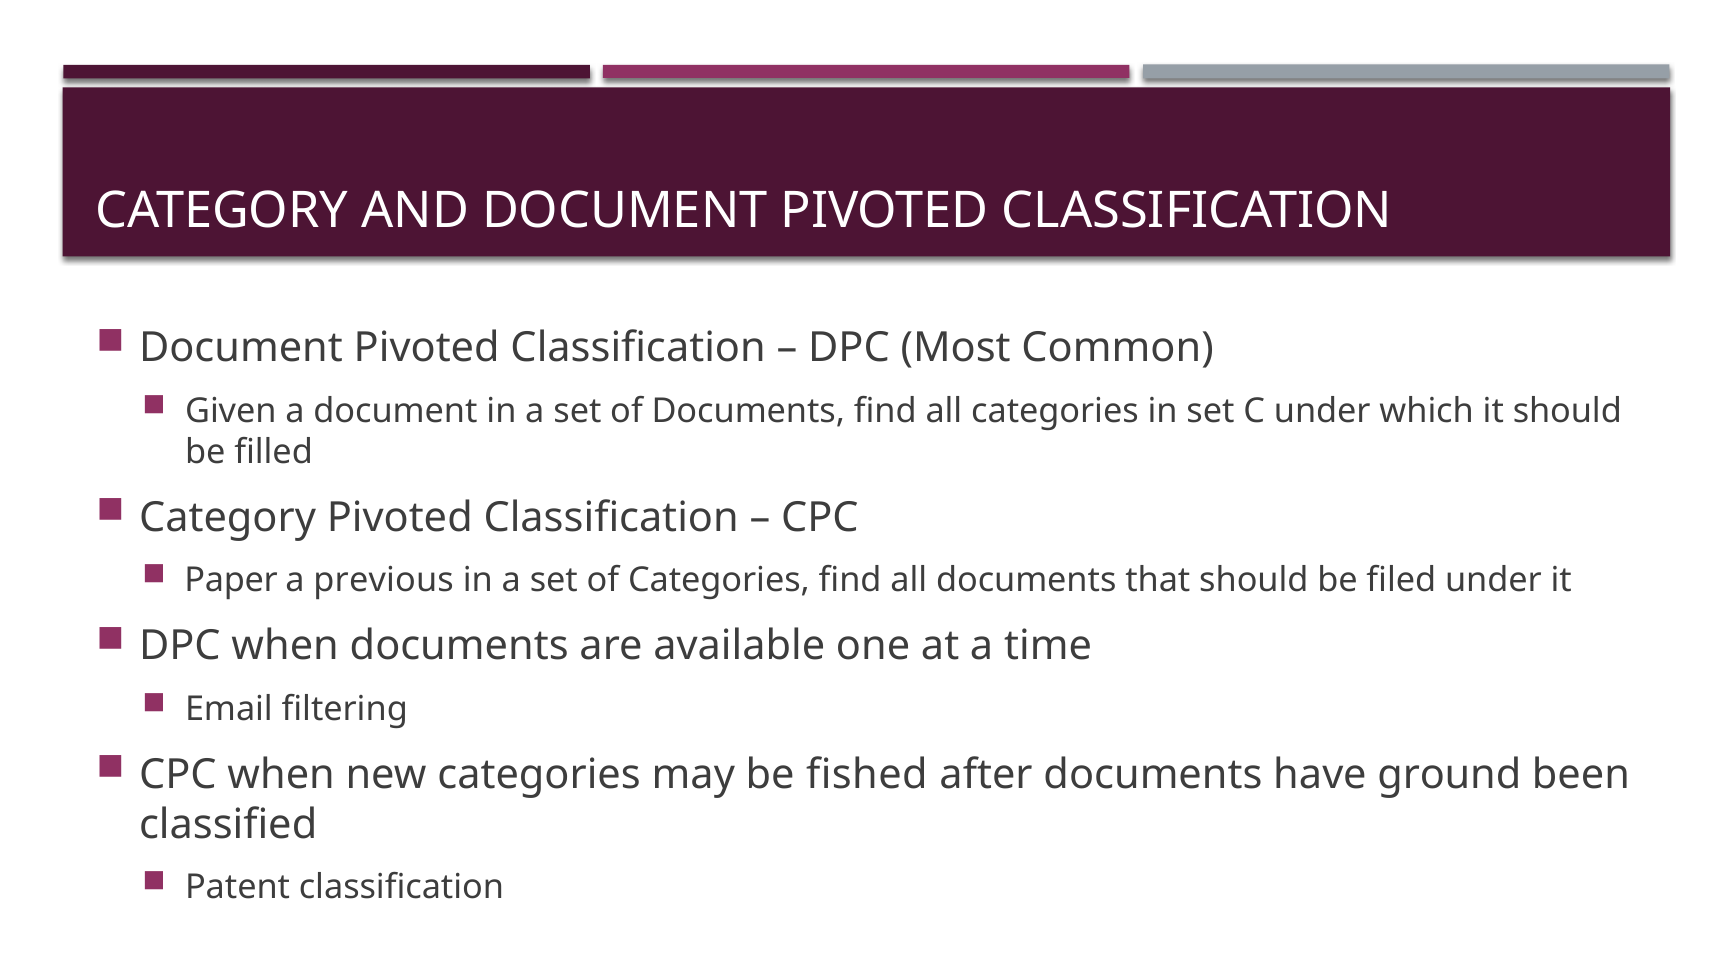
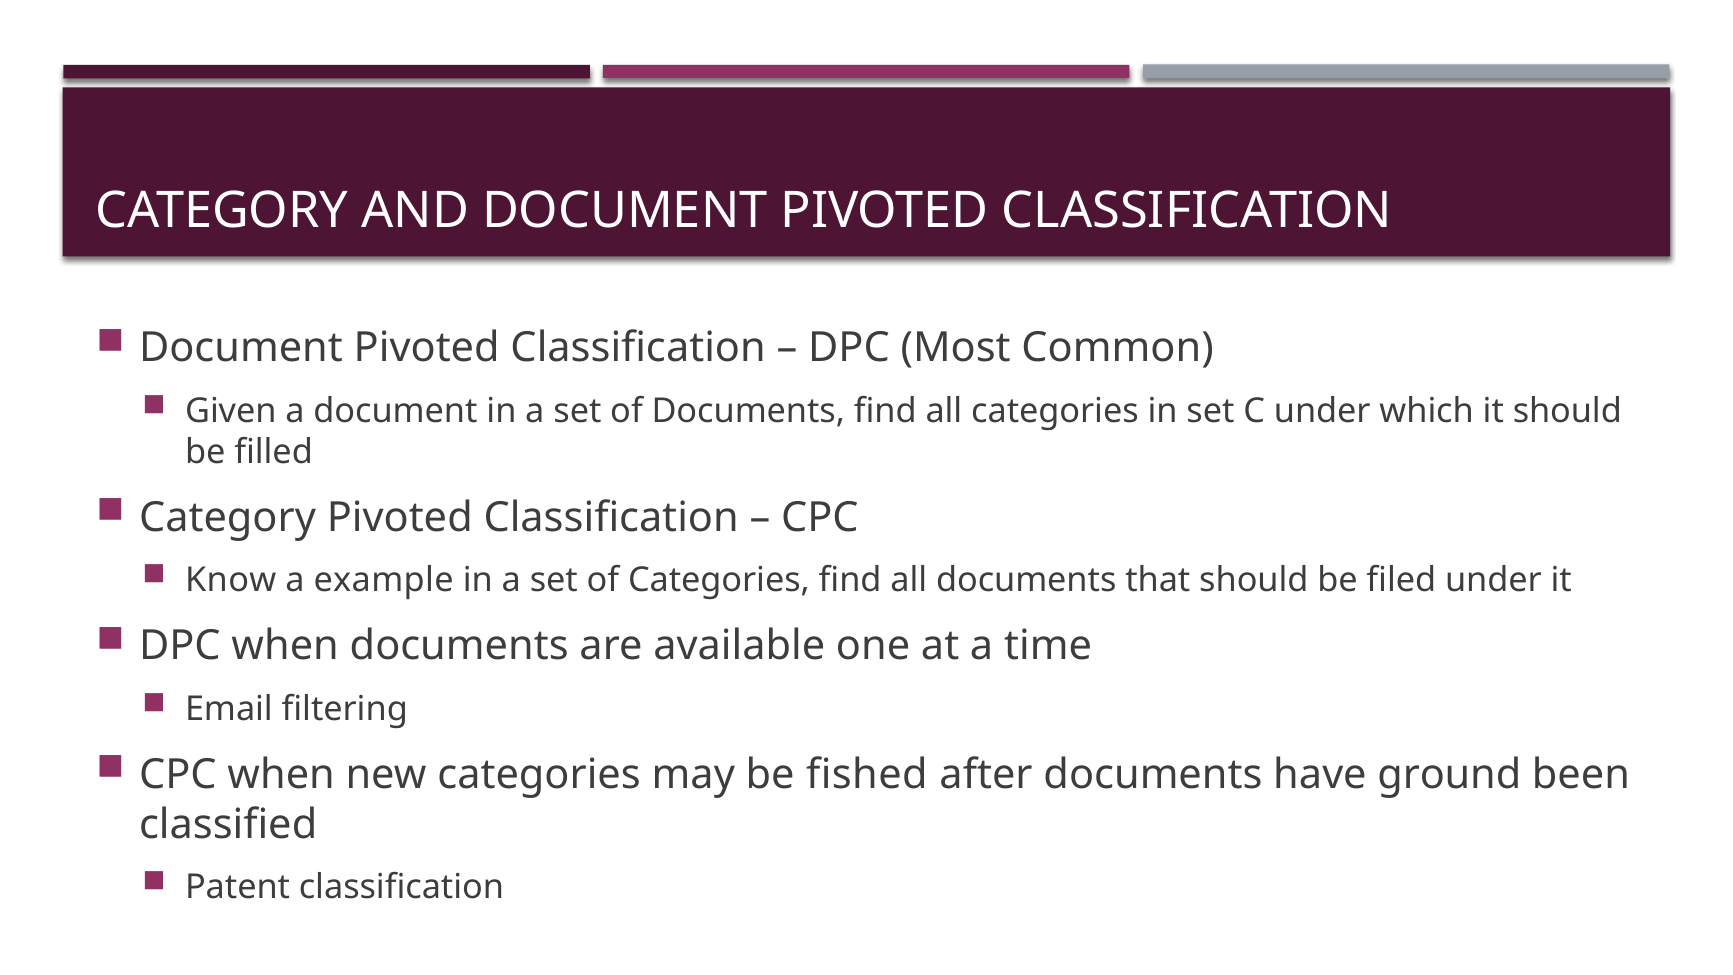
Paper: Paper -> Know (231, 581)
previous: previous -> example (384, 581)
